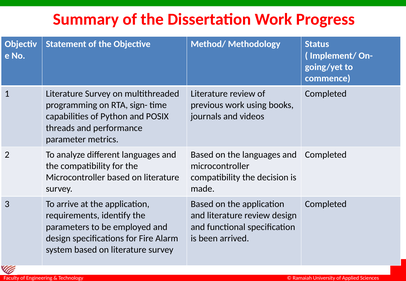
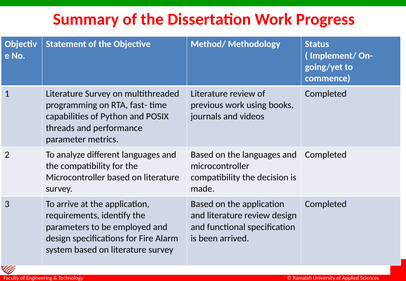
sign-: sign- -> fast- (139, 105)
